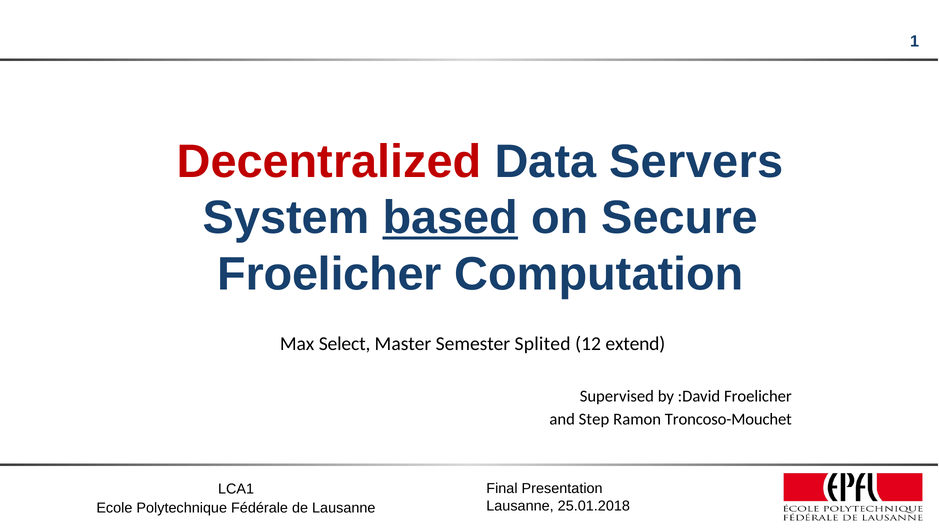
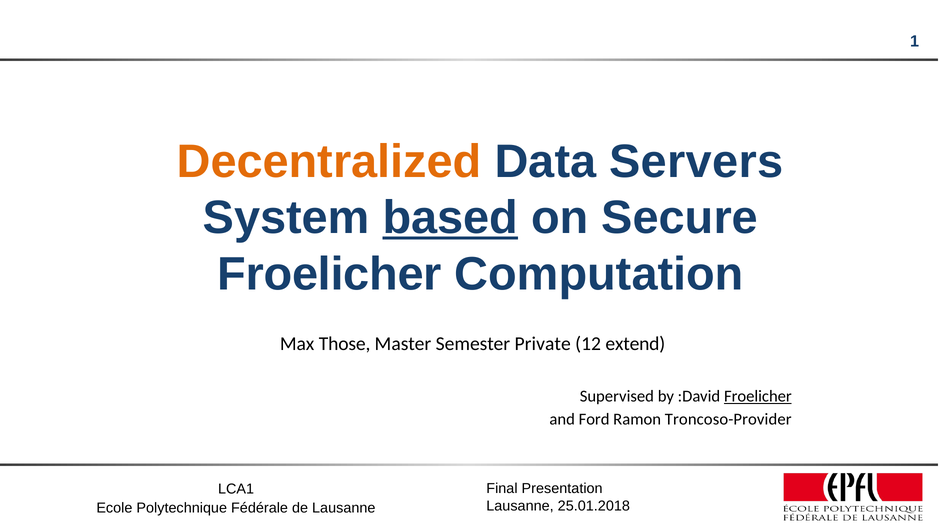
Decentralized colour: red -> orange (329, 162)
Select: Select -> Those (345, 344)
Splited: Splited -> Private (543, 344)
Froelicher underline: none -> present (758, 396)
Step: Step -> Ford (594, 420)
Troncoso-Mouchet: Troncoso-Mouchet -> Troncoso-Provider (728, 420)
